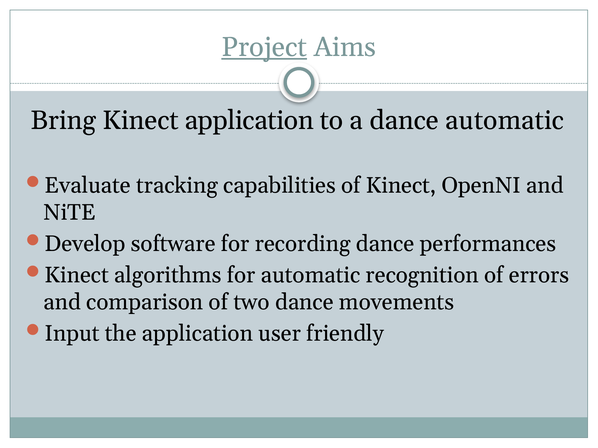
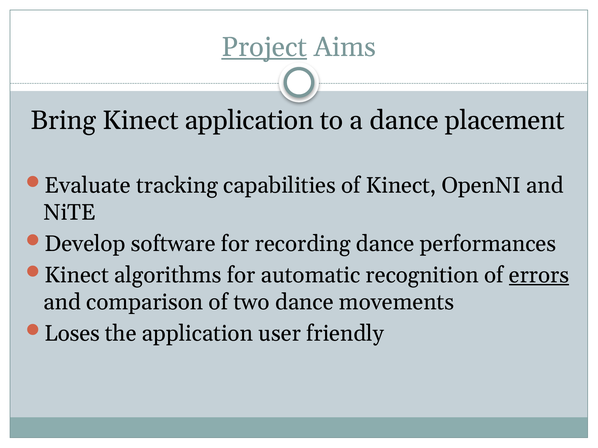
dance automatic: automatic -> placement (505, 121)
errors underline: none -> present (539, 275)
Input: Input -> Loses (72, 334)
